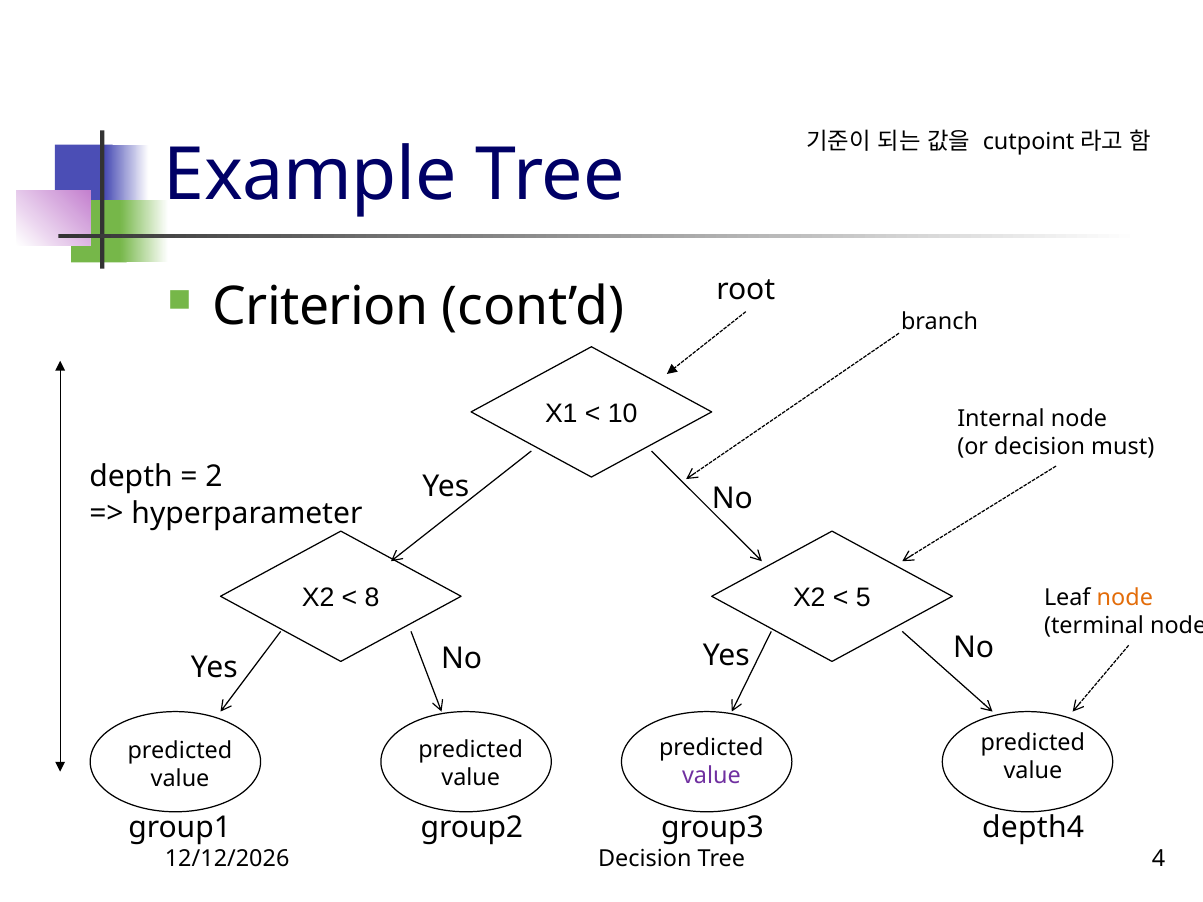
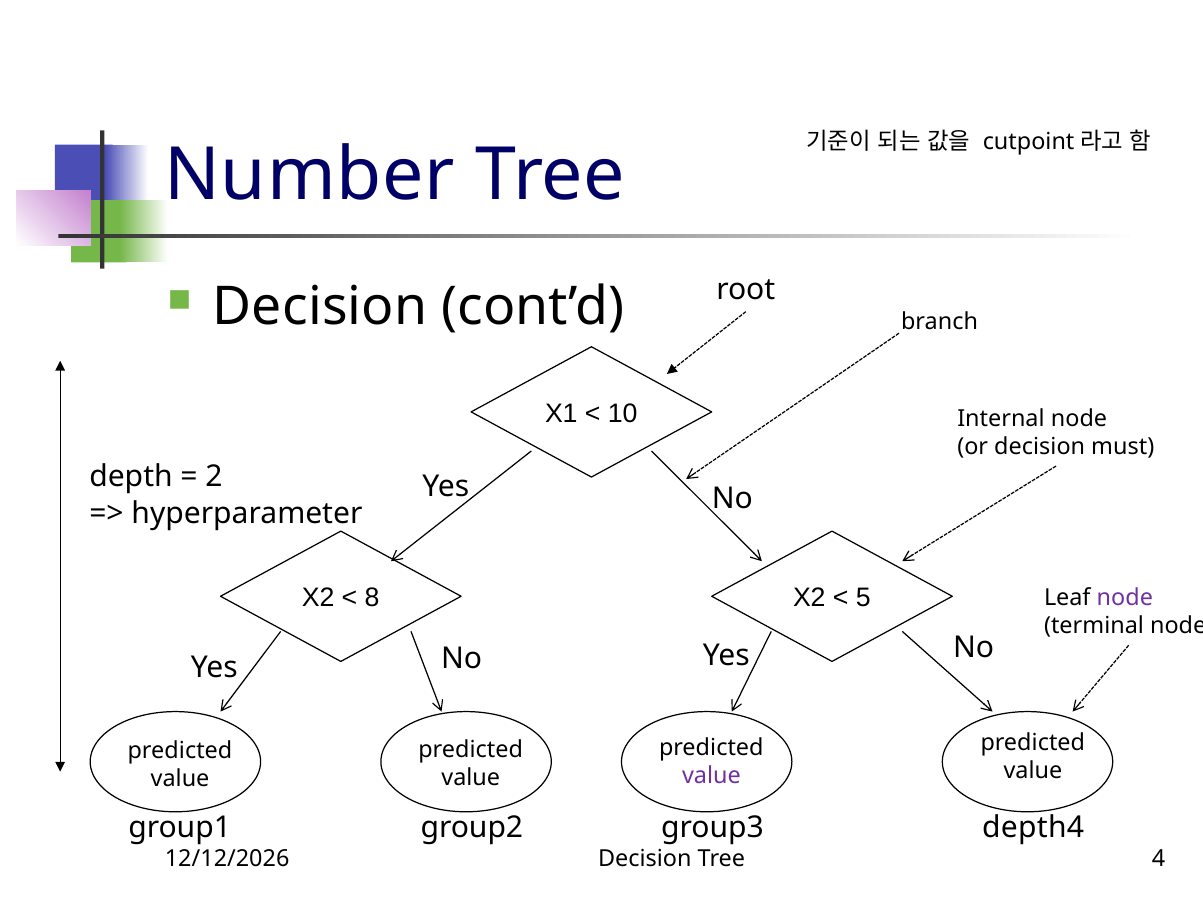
Example: Example -> Number (310, 176)
Criterion: Criterion -> Decision (320, 307)
node colour: orange -> purple (1125, 598)
